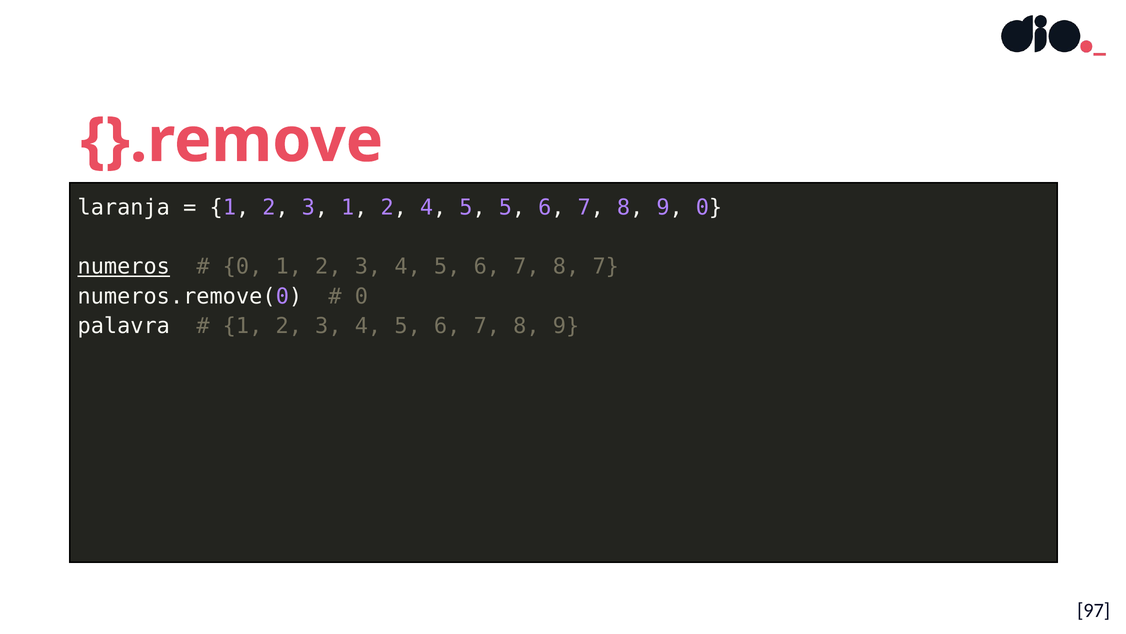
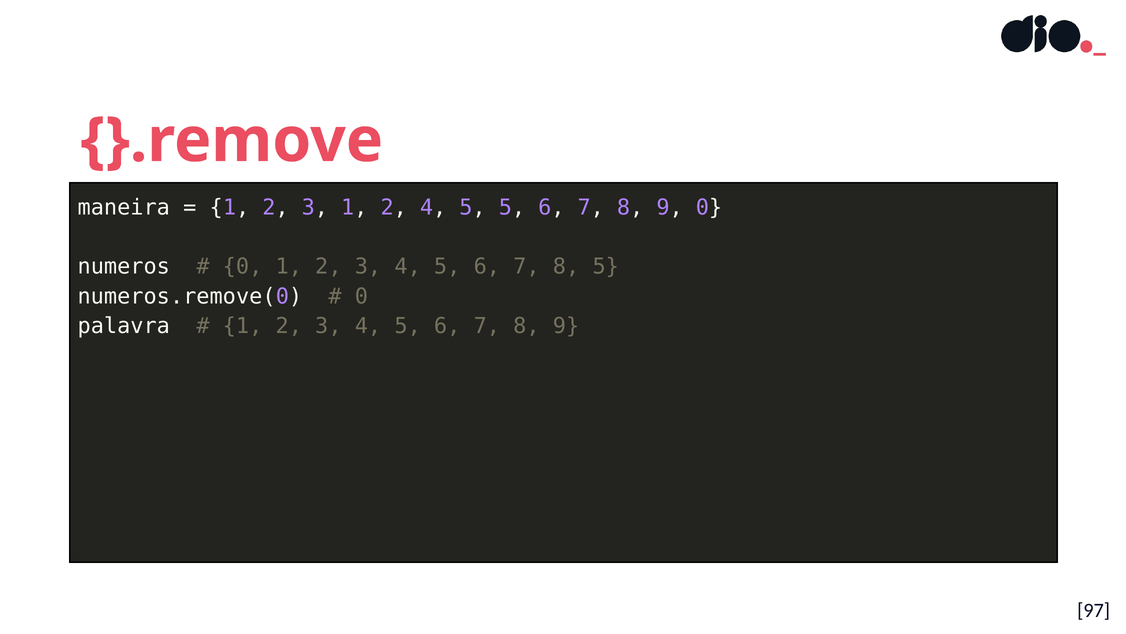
laranja: laranja -> maneira (124, 207)
numeros underline: present -> none (124, 266)
8 7: 7 -> 5 (606, 266)
